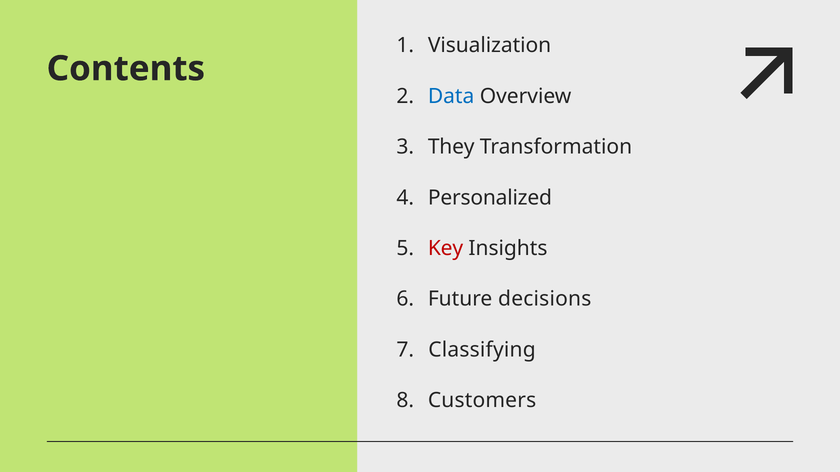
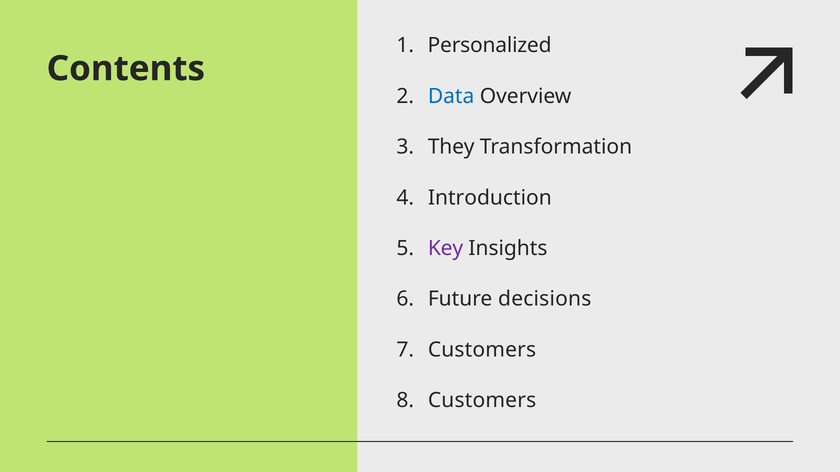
Visualization: Visualization -> Personalized (490, 46)
Personalized: Personalized -> Introduction (490, 198)
Key colour: red -> purple (445, 249)
Classifying: Classifying -> Customers (482, 350)
